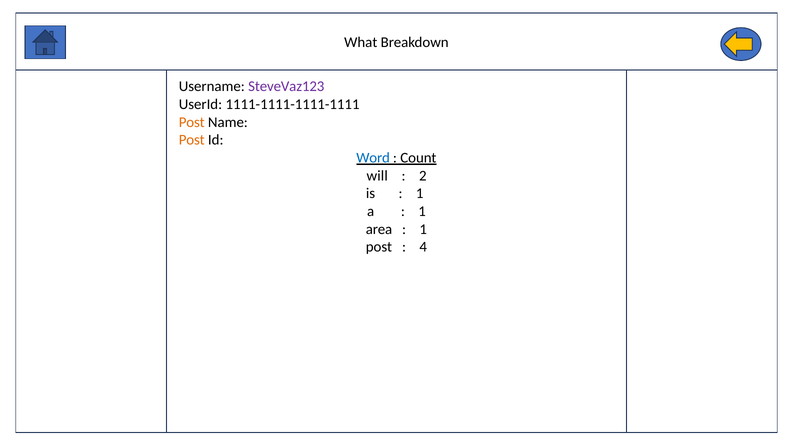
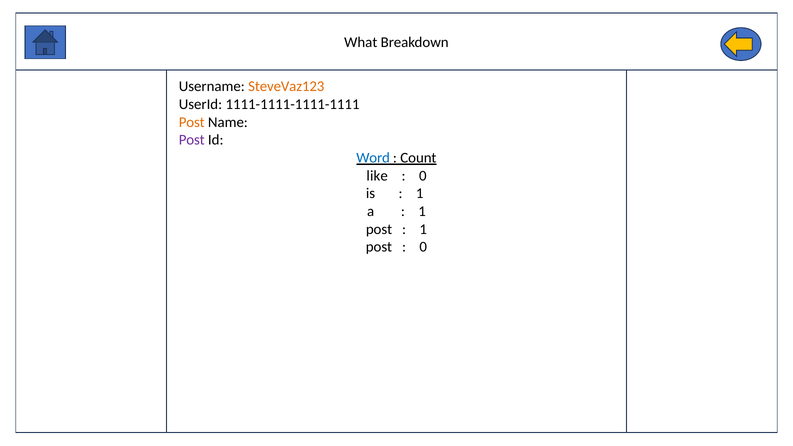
SteveVaz123 colour: purple -> orange (286, 86)
Post colour: orange -> purple (192, 140)
will: will -> like (377, 176)
2: 2 -> 0 (423, 176)
area: area -> post (379, 229)
4: 4 -> 0 (423, 247)
